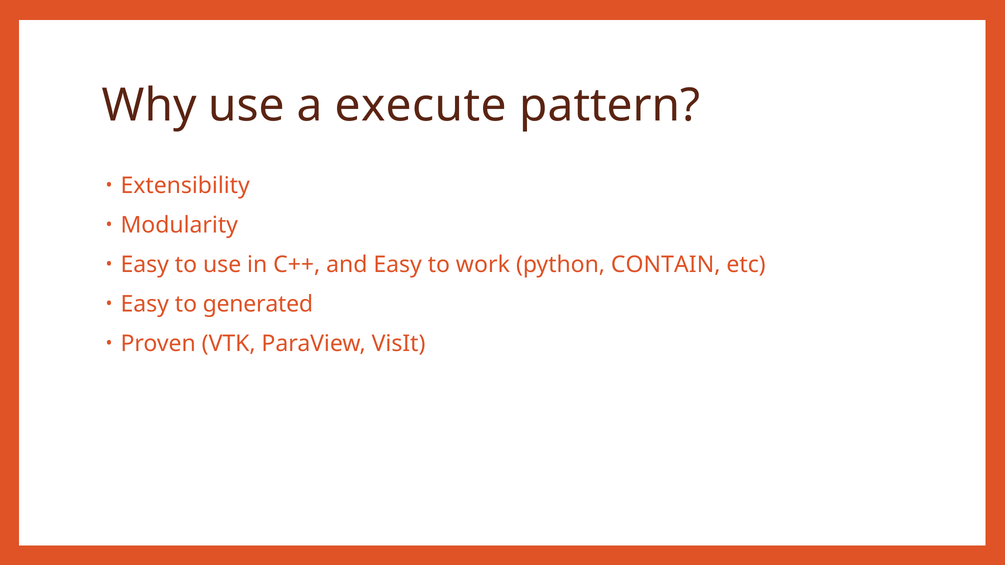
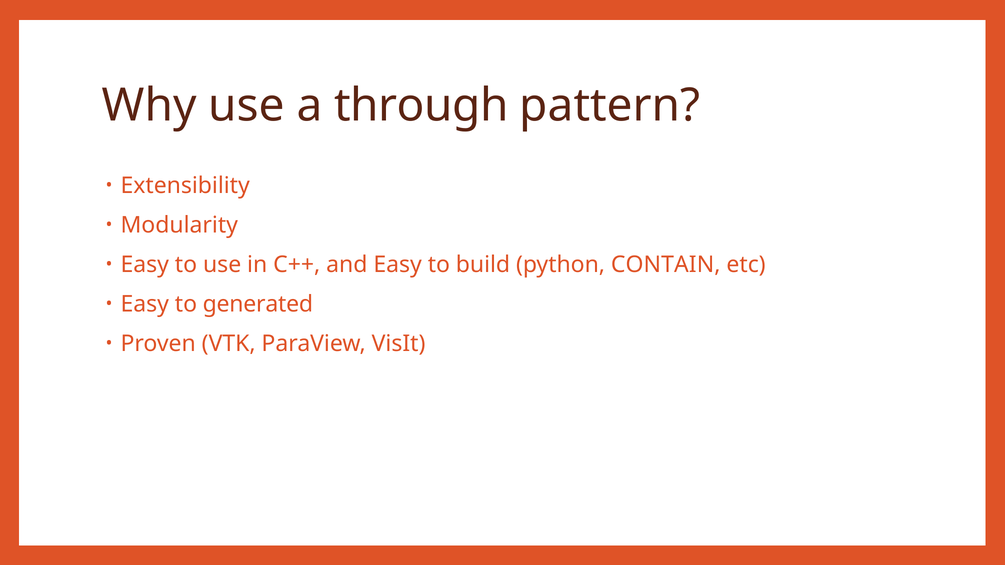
execute: execute -> through (421, 106)
work: work -> build (483, 265)
